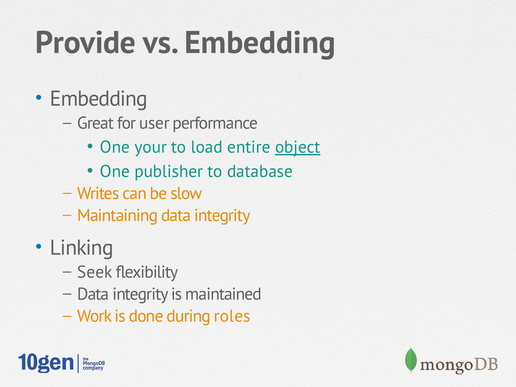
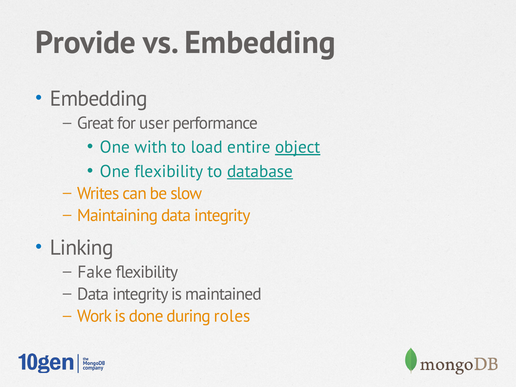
your: your -> with (151, 147)
One publisher: publisher -> flexibility (169, 171)
database underline: none -> present (260, 171)
Seek: Seek -> Fake (95, 272)
